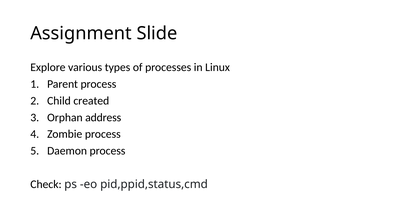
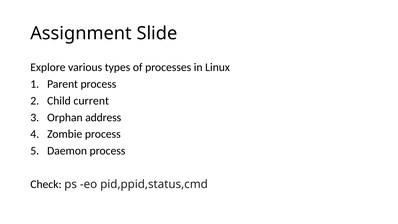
created: created -> current (91, 101)
